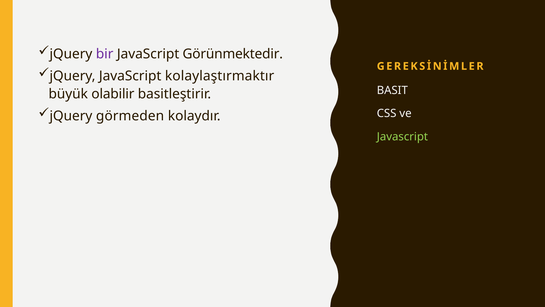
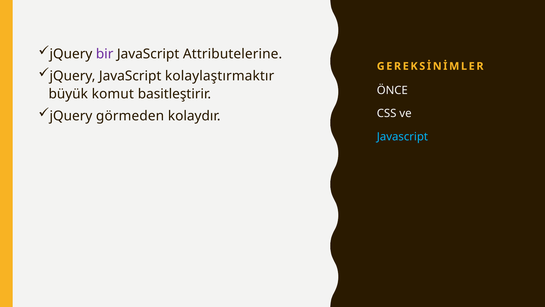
Görünmektedir: Görünmektedir -> Attributelerine (233, 54)
BASIT: BASIT -> ÖNCE (392, 90)
olabilir: olabilir -> komut (113, 94)
Javascript colour: light green -> light blue (402, 137)
